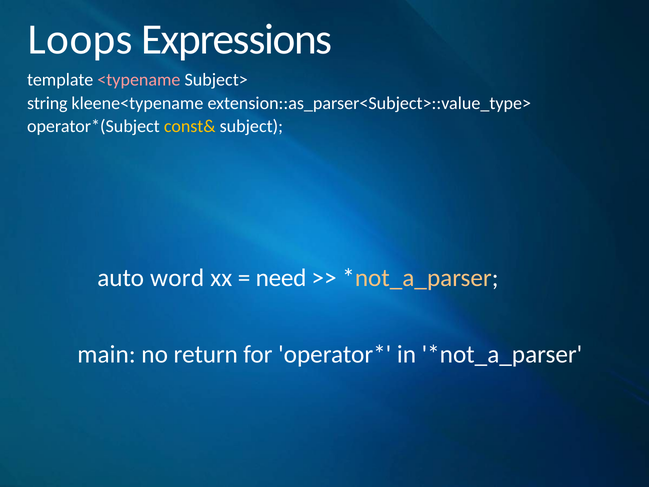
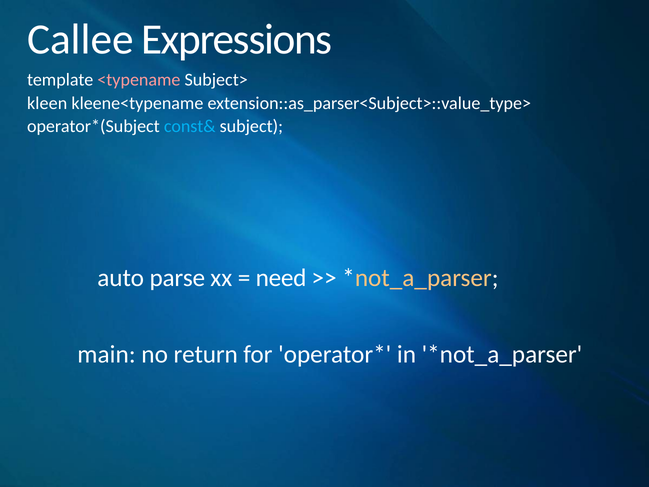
Loops: Loops -> Callee (80, 39)
string: string -> kleen (47, 103)
const& colour: yellow -> light blue (190, 126)
word: word -> parse (177, 278)
